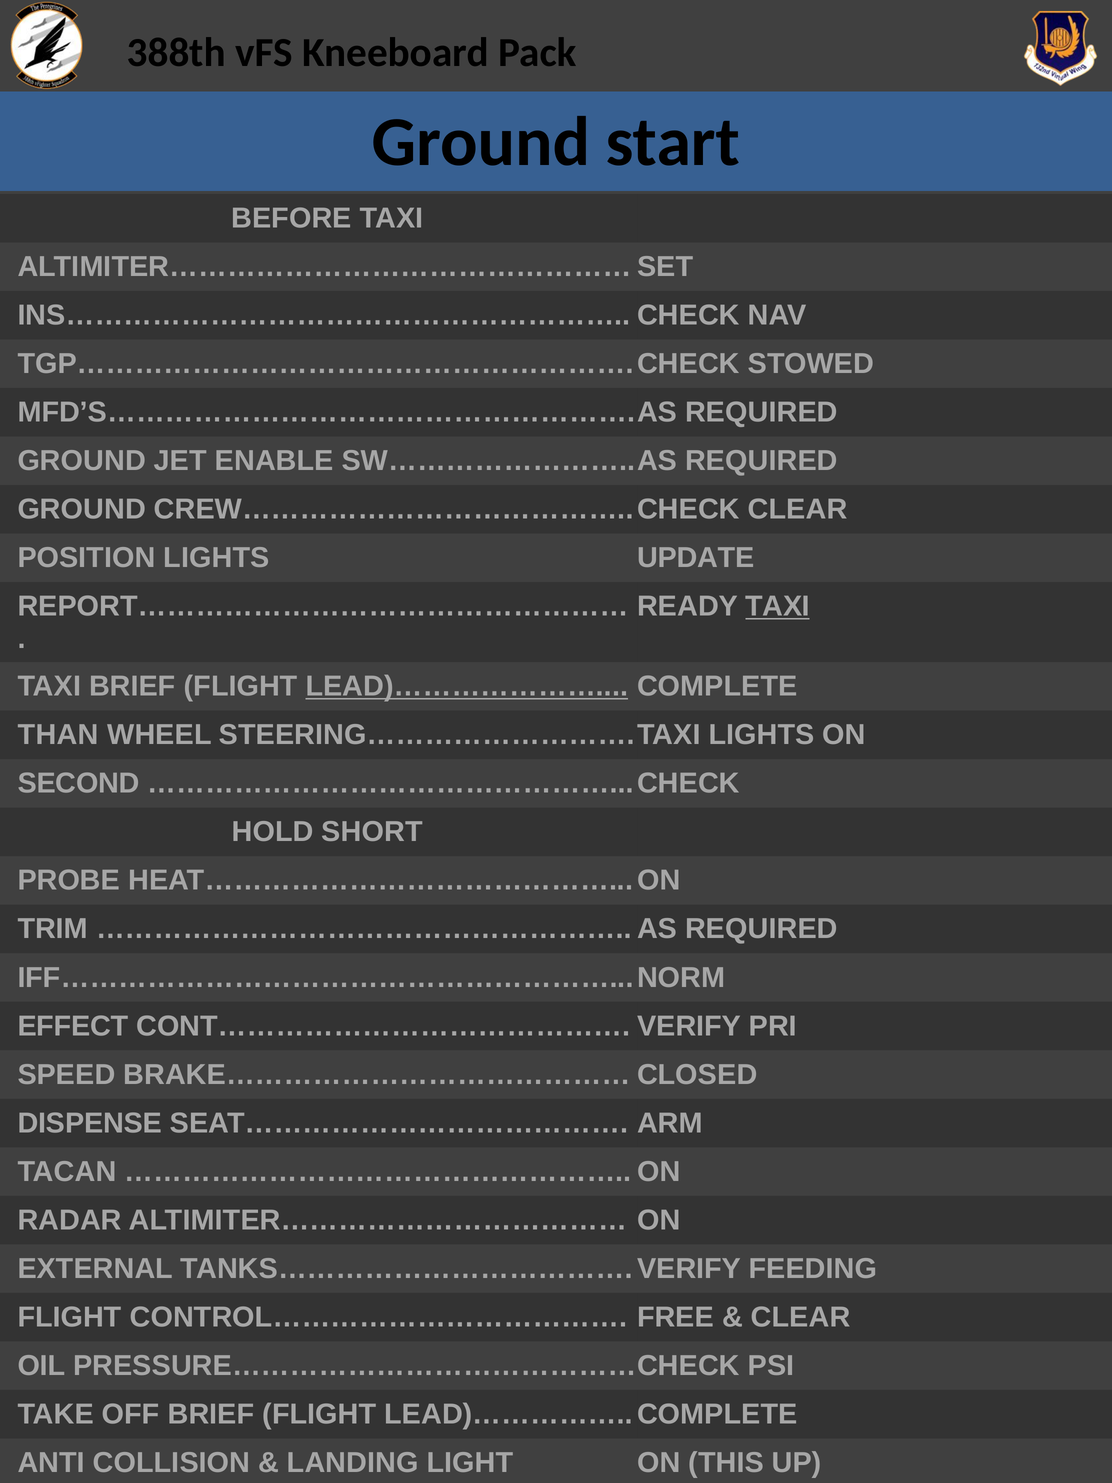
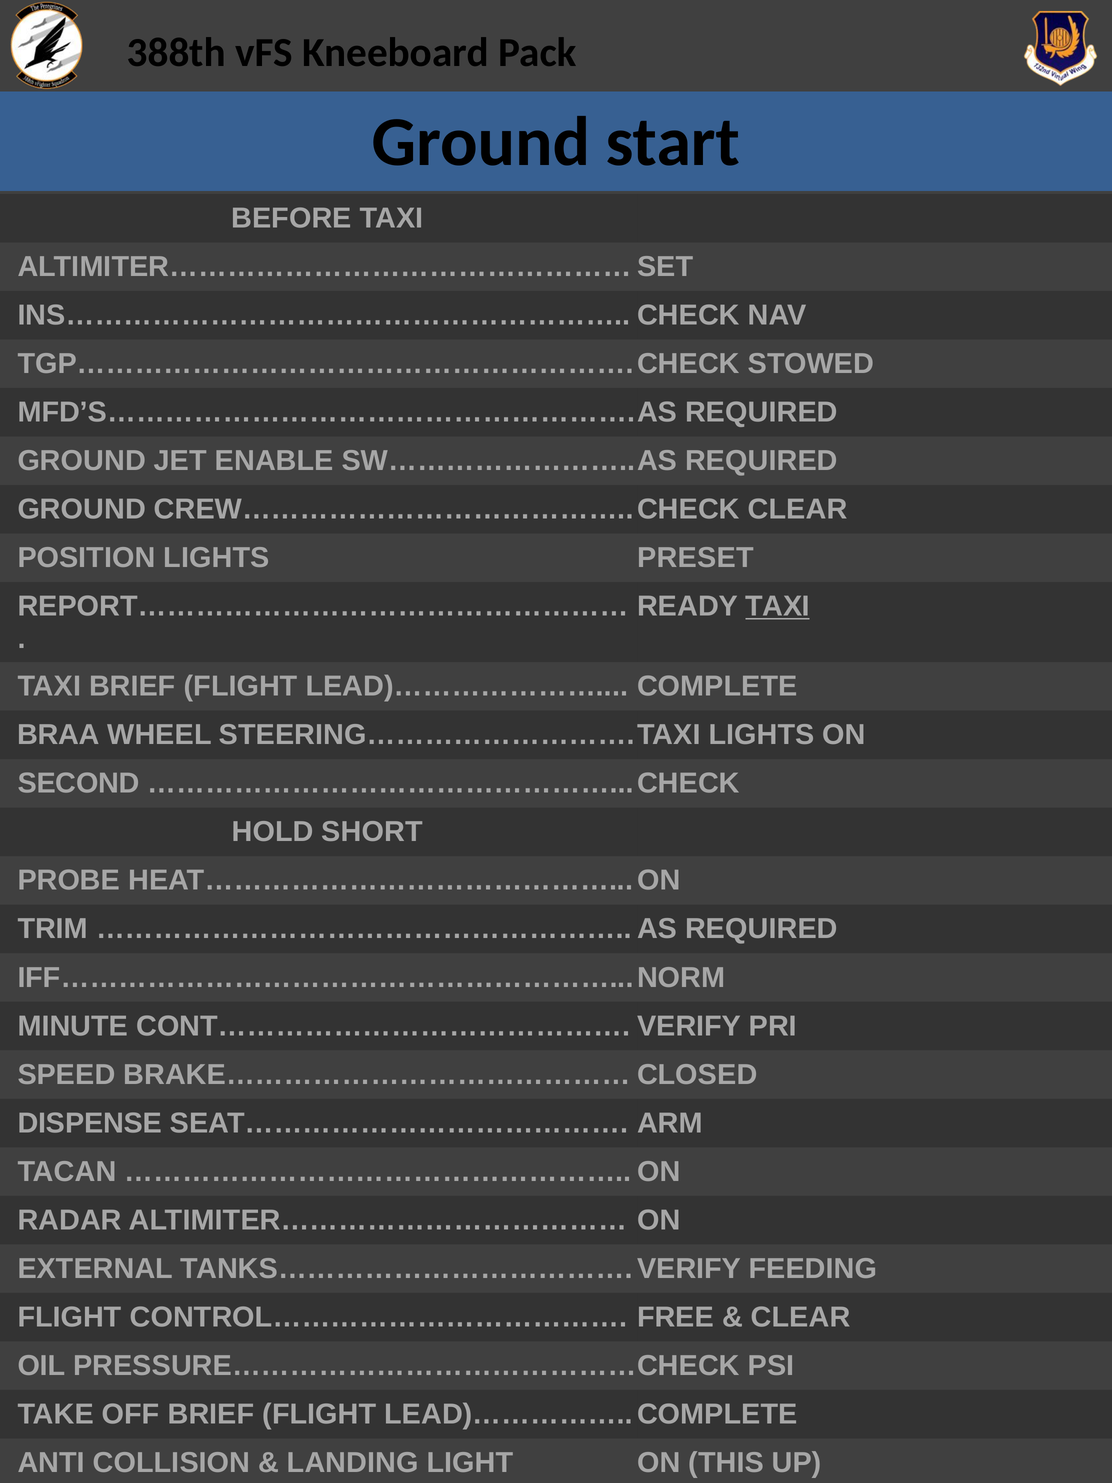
UPDATE: UPDATE -> PRESET (695, 558)
LEAD)………………… underline: present -> none (467, 686)
THAN: THAN -> BRAA (59, 735)
EFFECT: EFFECT -> MINUTE (73, 1026)
